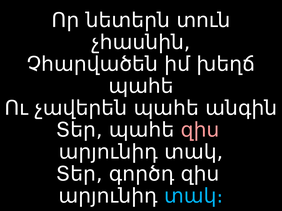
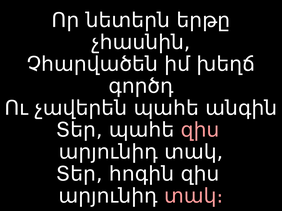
տուն: տուն -> երթը (203, 20)
պահե: պահե -> գործդ (141, 86)
գործդ: գործդ -> հոգին (142, 174)
տակ։ colour: light blue -> pink (194, 196)
